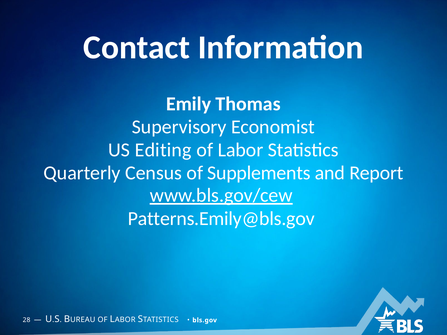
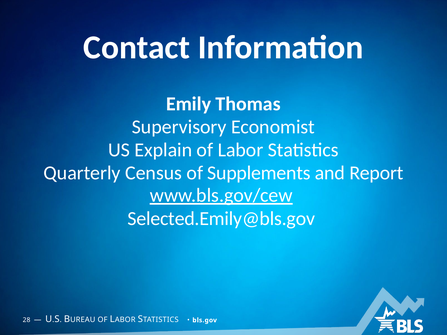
Editing: Editing -> Explain (163, 150)
Patterns.Emily@bls.gov: Patterns.Emily@bls.gov -> Selected.Emily@bls.gov (221, 219)
